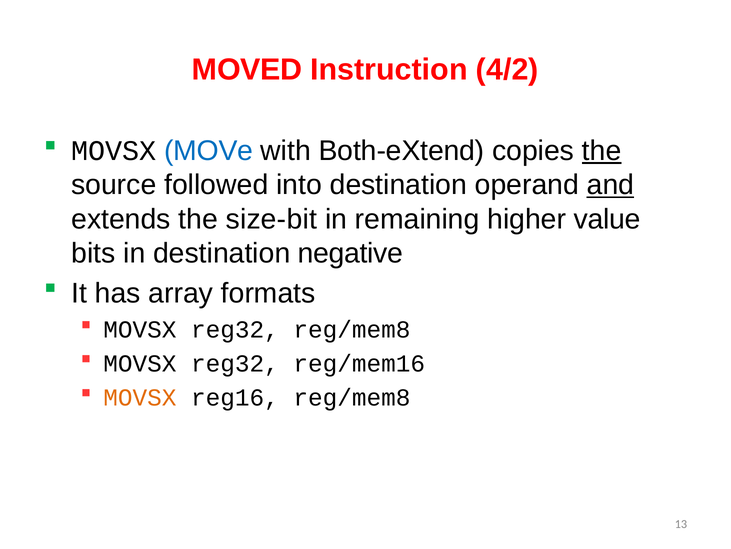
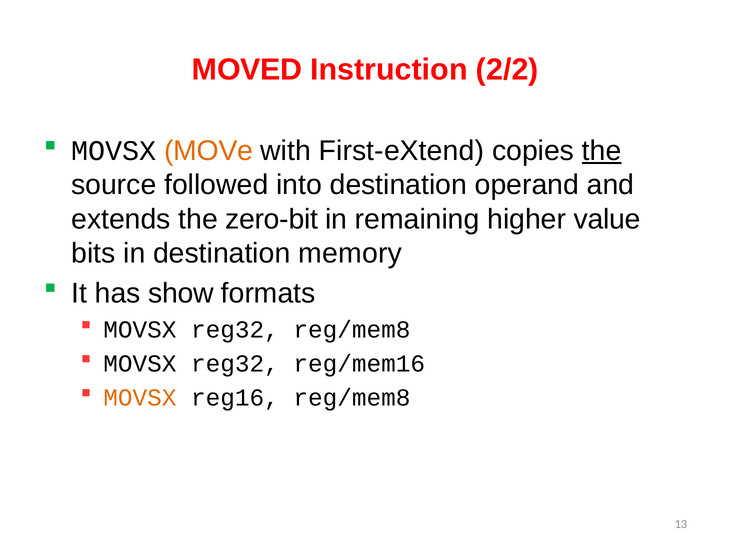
4/2: 4/2 -> 2/2 (507, 70)
MOVe colour: blue -> orange (209, 151)
Both-eXtend: Both-eXtend -> First-eXtend (401, 151)
and underline: present -> none (610, 185)
size-bit: size-bit -> zero-bit (272, 219)
negative: negative -> memory (350, 253)
array: array -> show (181, 293)
